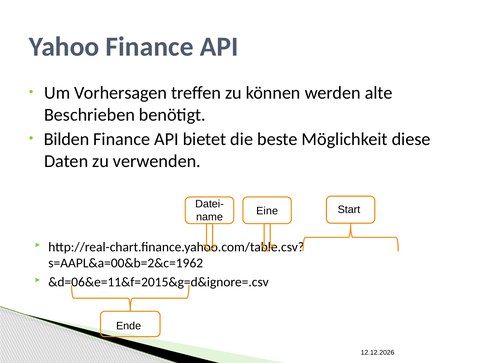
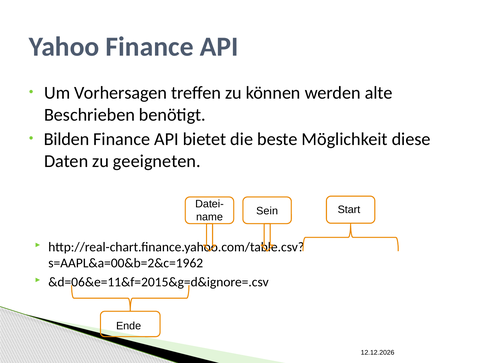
verwenden: verwenden -> geeigneten (157, 161)
Eine: Eine -> Sein (267, 211)
